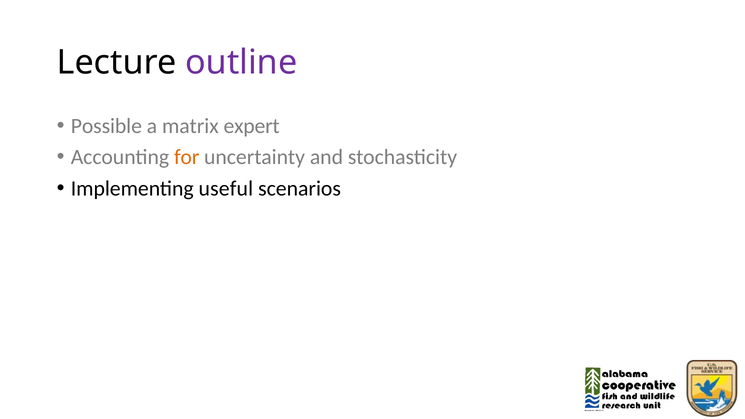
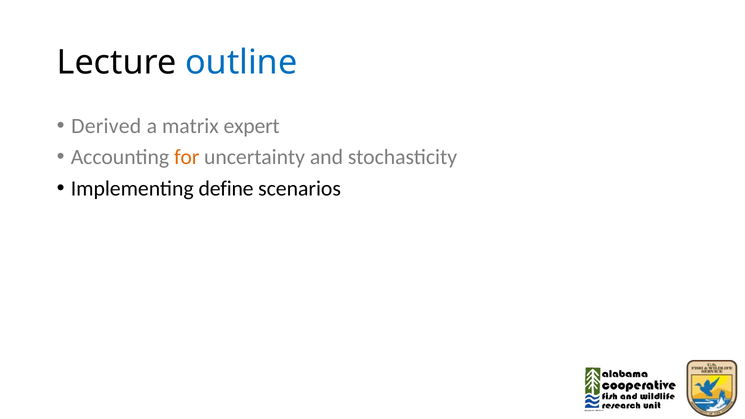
outline colour: purple -> blue (241, 63)
Possible: Possible -> Derived (106, 126)
useful: useful -> define (226, 188)
